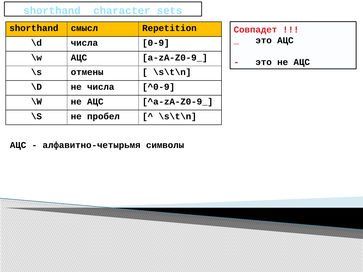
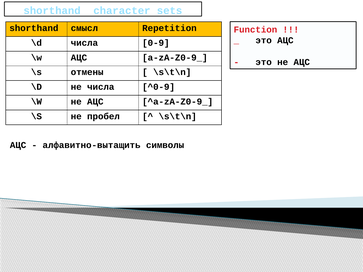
Совпадет: Совпадет -> Function (255, 30)
алфавитно-четырьмя: алфавитно-четырьмя -> алфавитно-вытащить (92, 145)
